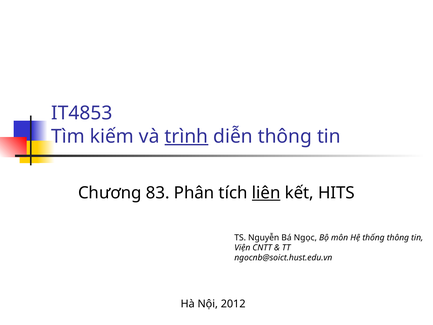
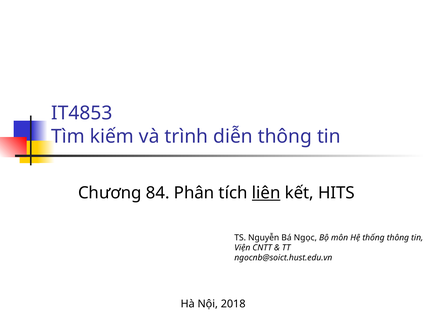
trình underline: present -> none (186, 136)
83: 83 -> 84 (158, 193)
2012: 2012 -> 2018 (233, 304)
